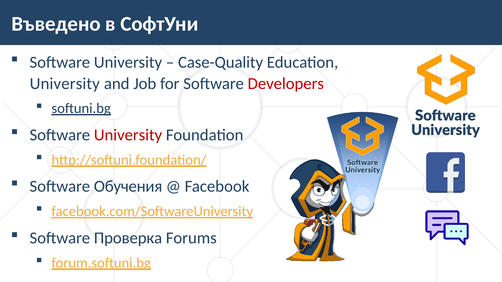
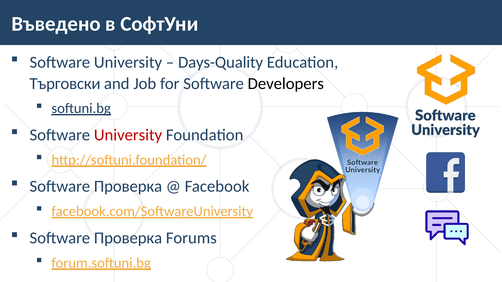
Casе-Quality: Casе-Quality -> Days-Quality (221, 63)
University: University -> Търговски (65, 84)
Developers colour: red -> black (286, 84)
Обучения: Обучения -> Проверка (128, 187)
